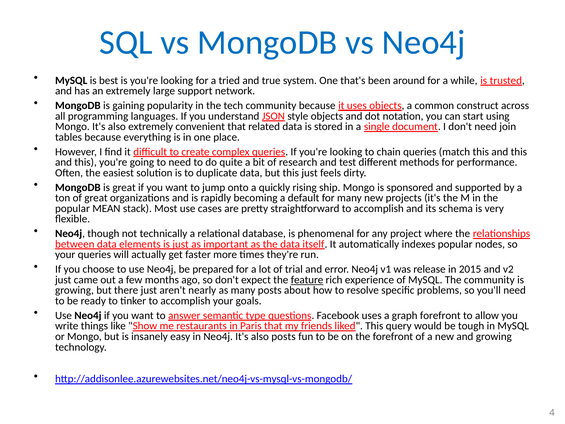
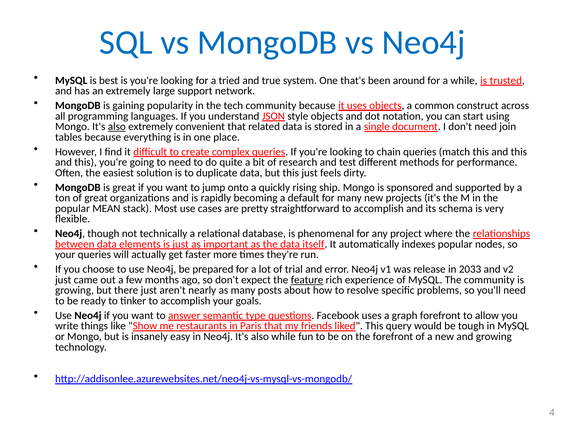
also underline: none -> present (117, 127)
2015: 2015 -> 2033 (470, 269)
also posts: posts -> while (284, 336)
